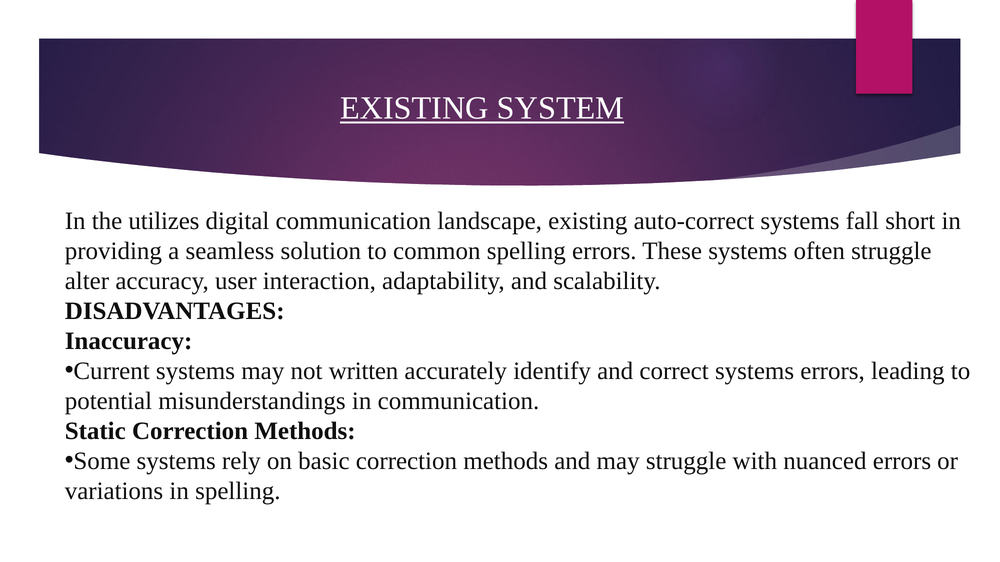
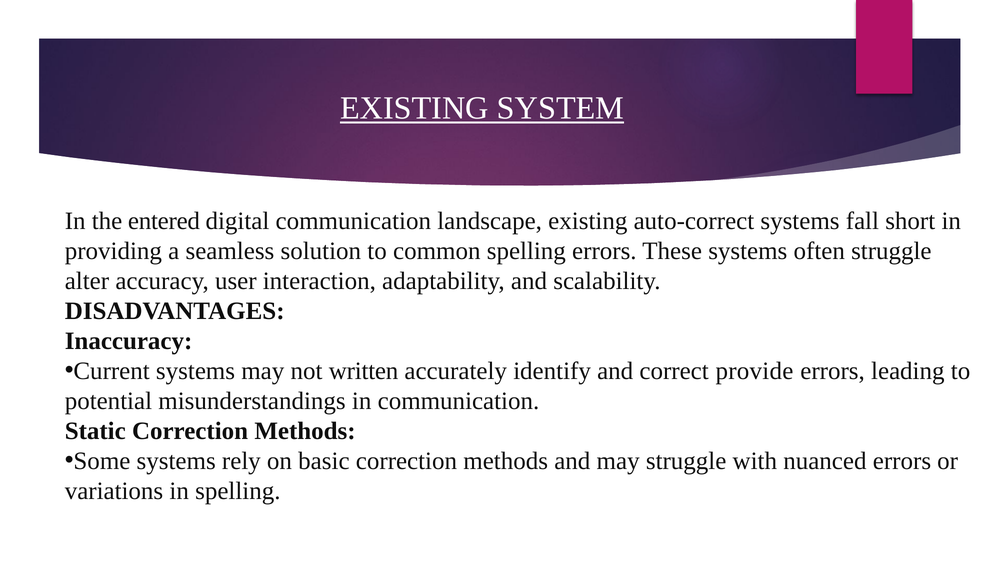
utilizes: utilizes -> entered (164, 221)
correct systems: systems -> provide (754, 371)
